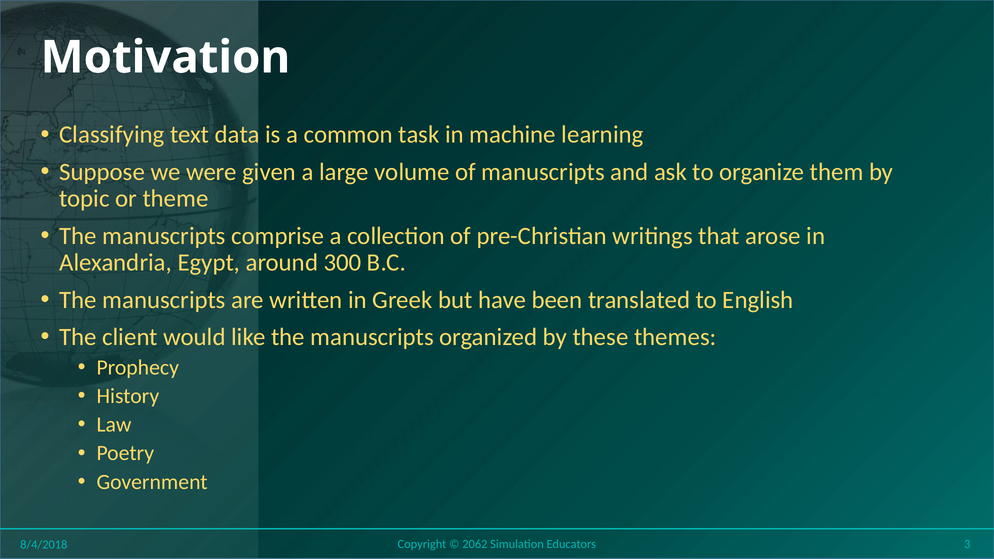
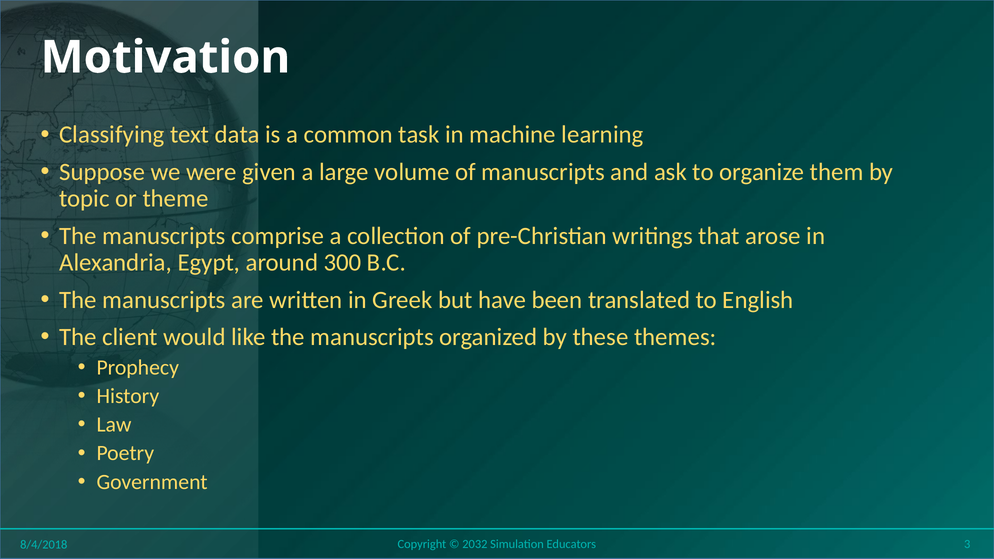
2062: 2062 -> 2032 (475, 544)
